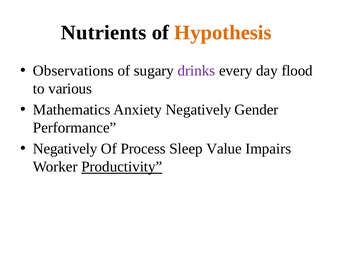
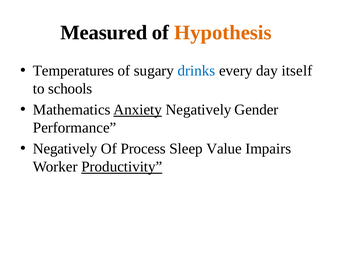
Nutrients: Nutrients -> Measured (104, 33)
Observations: Observations -> Temperatures (74, 71)
drinks colour: purple -> blue (197, 71)
flood: flood -> itself (297, 71)
various: various -> schools (70, 89)
Anxiety underline: none -> present (138, 110)
